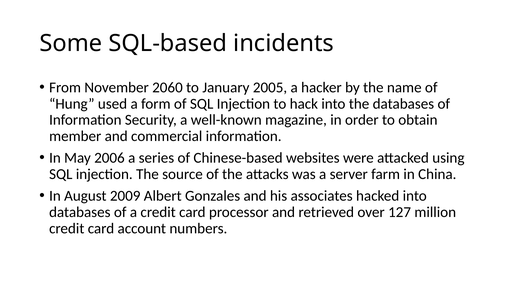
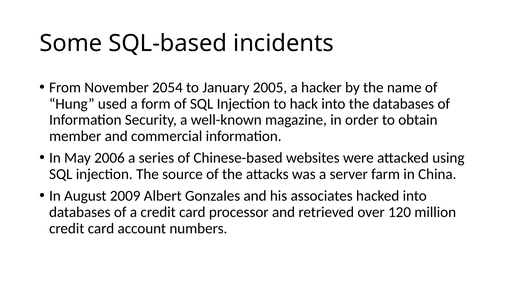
2060: 2060 -> 2054 (167, 87)
127: 127 -> 120 (400, 212)
